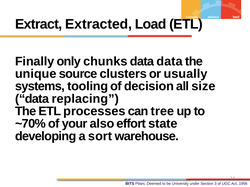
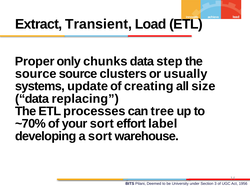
Extracted: Extracted -> Transient (99, 24)
Finally: Finally -> Proper (35, 61)
data data: data -> step (170, 61)
unique: unique -> source (36, 74)
tooling: tooling -> update (88, 86)
decision: decision -> creating (149, 86)
your also: also -> sort (102, 124)
state: state -> label (163, 124)
